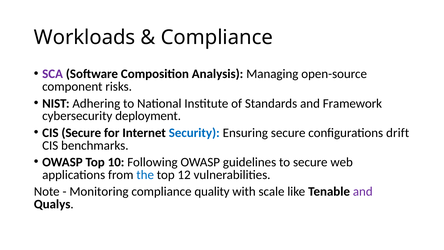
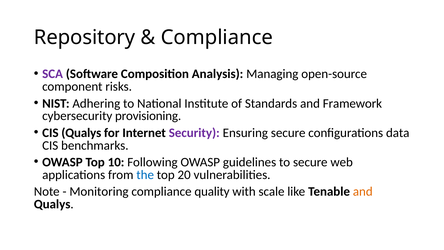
Workloads: Workloads -> Repository (85, 37)
deployment: deployment -> provisioning (148, 116)
CIS Secure: Secure -> Qualys (81, 133)
Security colour: blue -> purple (194, 133)
drift: drift -> data (398, 133)
12: 12 -> 20 (184, 175)
and colour: purple -> orange (363, 191)
